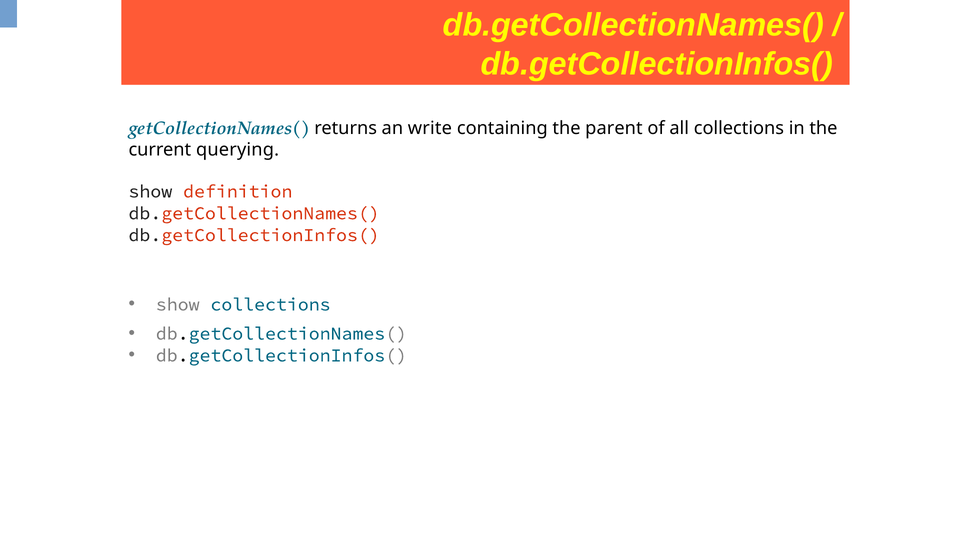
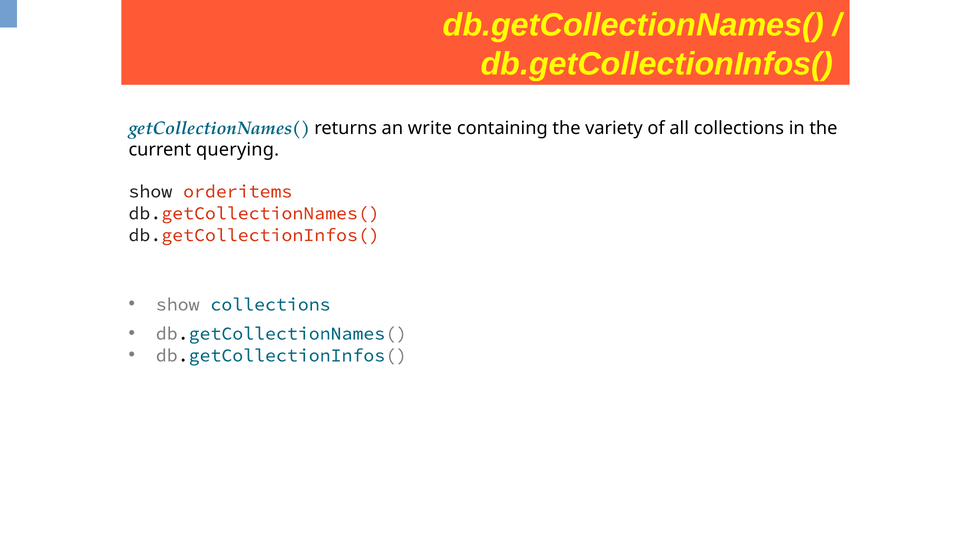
parent: parent -> variety (614, 128)
definition: definition -> orderitems (238, 191)
